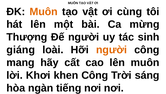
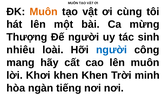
giáng: giáng -> nhiêu (21, 50)
người colour: orange -> blue (111, 50)
khen Công: Công -> Khen (95, 75)
sáng: sáng -> minh (147, 75)
